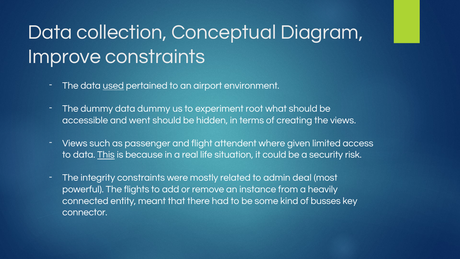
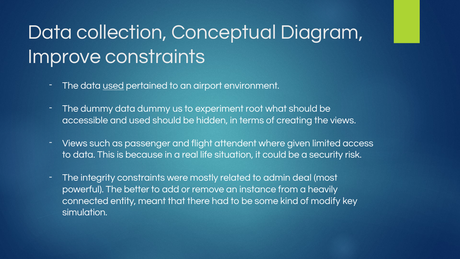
and went: went -> used (140, 120)
This underline: present -> none (106, 155)
flights: flights -> better (137, 189)
busses: busses -> modify (326, 201)
connector: connector -> simulation (85, 212)
